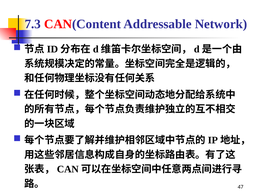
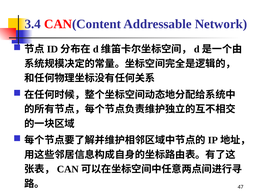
7.3: 7.3 -> 3.4 (33, 24)
